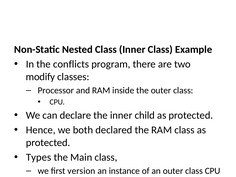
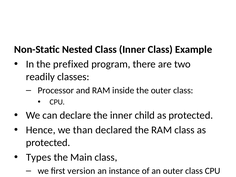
conflicts: conflicts -> prefixed (71, 64)
modify: modify -> readily (40, 77)
both: both -> than (83, 130)
